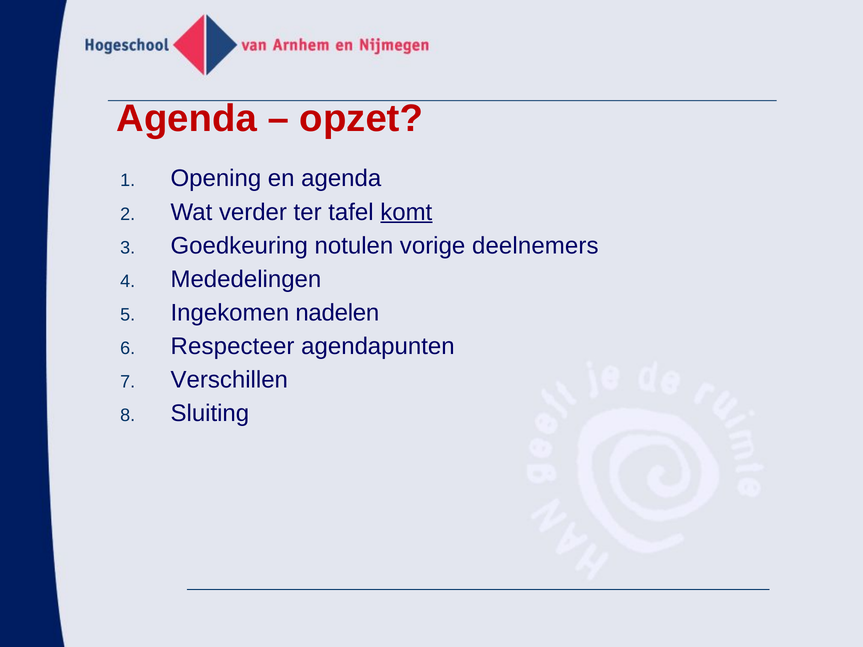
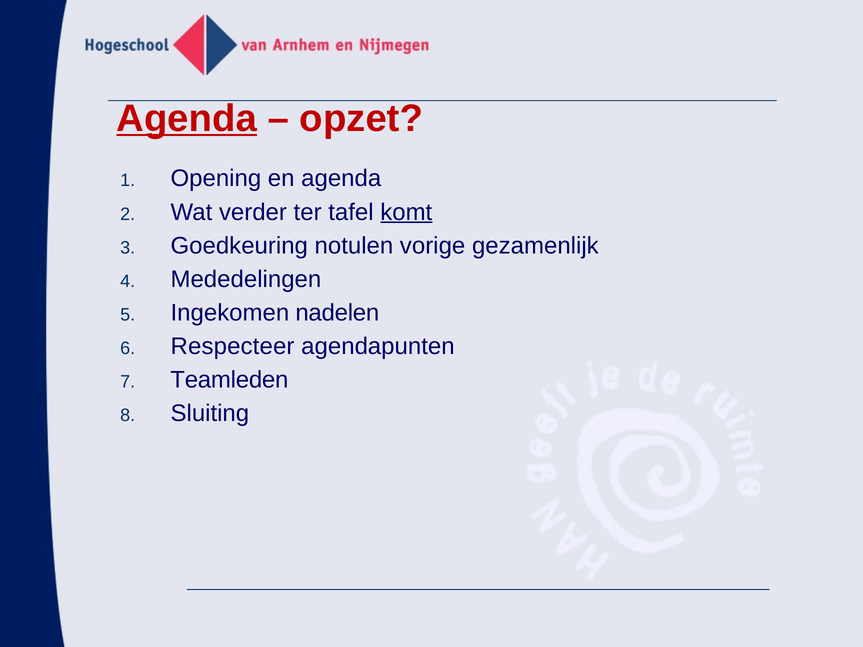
Agenda underline: none -> present (187, 119)
deelnemers: deelnemers -> gezamenlijk (535, 246)
Verschillen: Verschillen -> Teamleden (229, 380)
